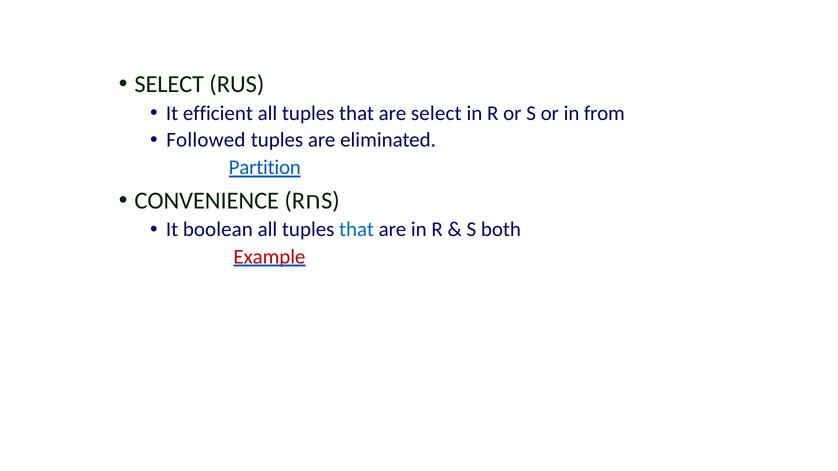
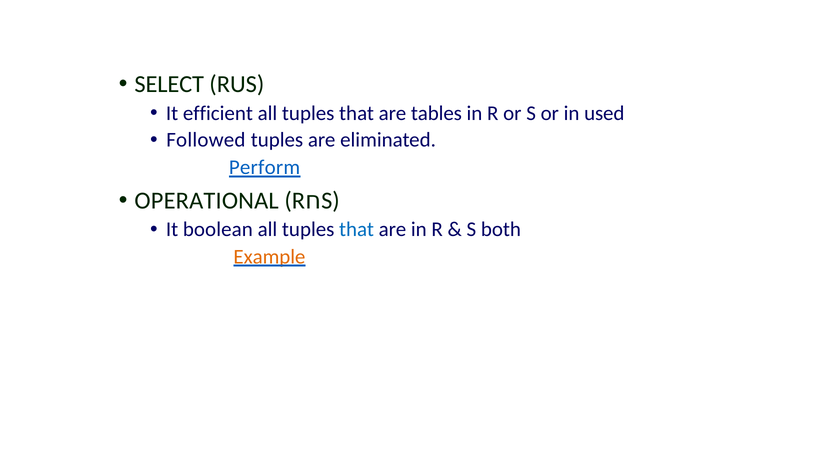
are select: select -> tables (436, 113)
from: from -> used (604, 113)
Partition: Partition -> Perform (265, 167)
CONVENIENCE: CONVENIENCE -> OPERATIONAL (207, 201)
Example colour: red -> orange (269, 257)
